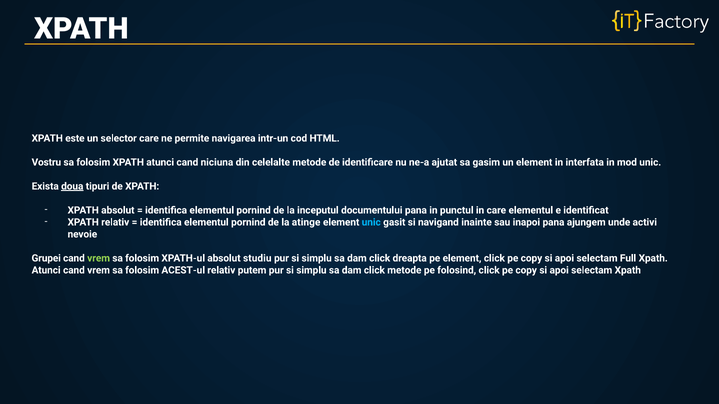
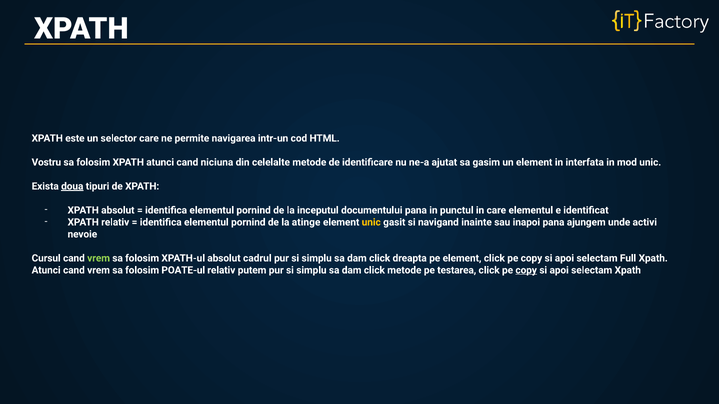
unic colour: light blue -> yellow (371, 222)
Grupei: Grupei -> Cursul (46, 258)
studiu: studiu -> cadrul (257, 258)
ACEST-ul: ACEST-ul -> POATE-ul (183, 270)
folosind: folosind -> testarea (457, 270)
copy underline: none -> present (526, 270)
